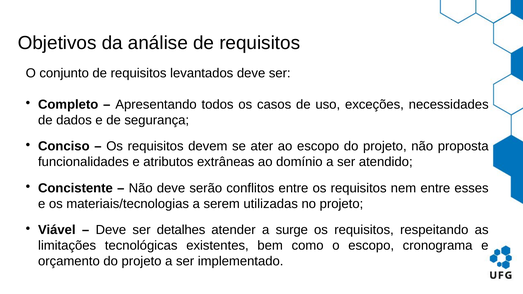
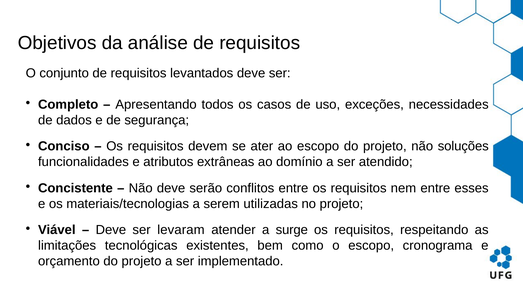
proposta: proposta -> soluções (463, 146)
detalhes: detalhes -> levaram (181, 230)
